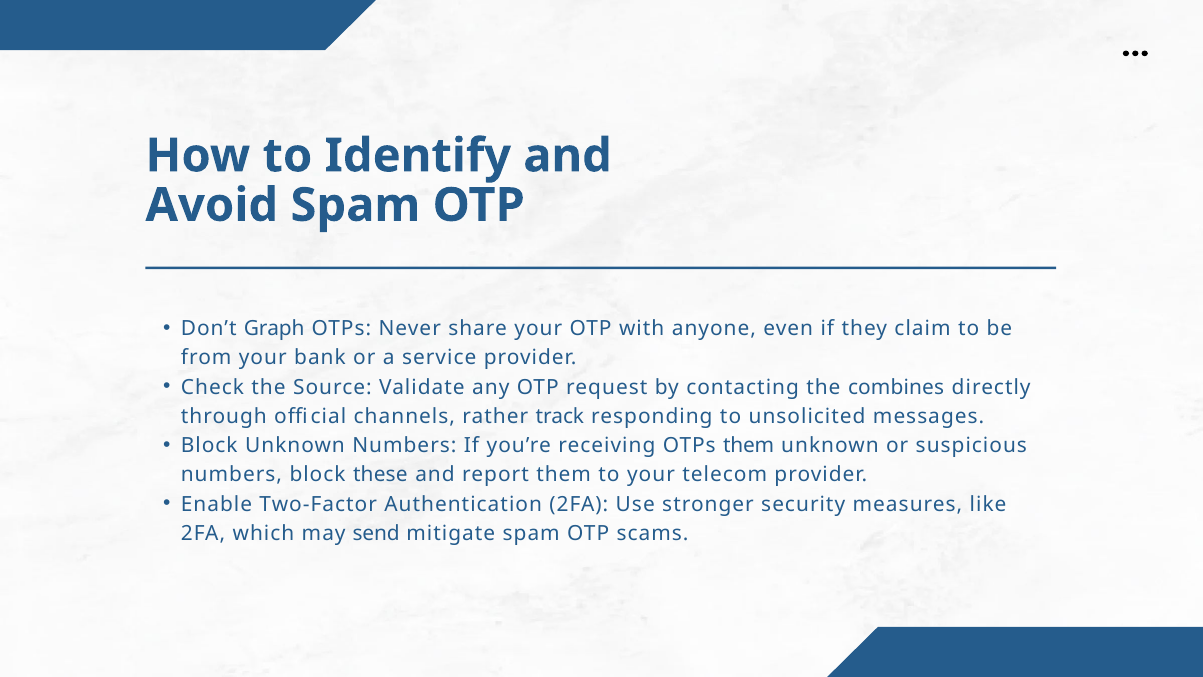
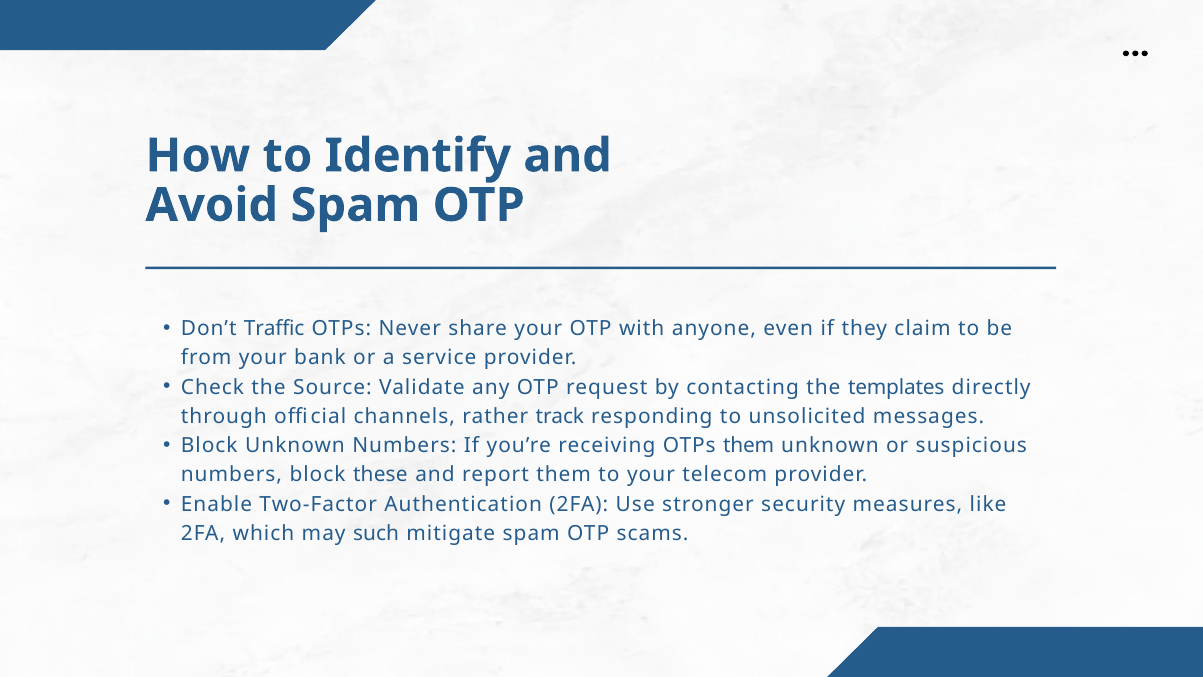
Graph: Graph -> Traffic (274, 329)
combines: combines -> templates (896, 387)
send: send -> such (376, 533)
